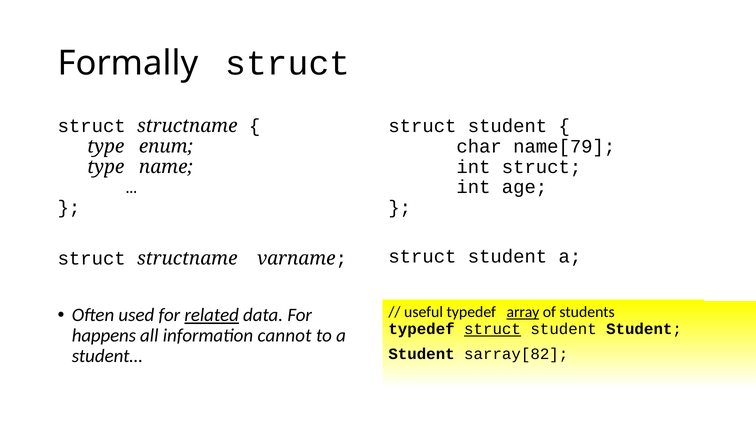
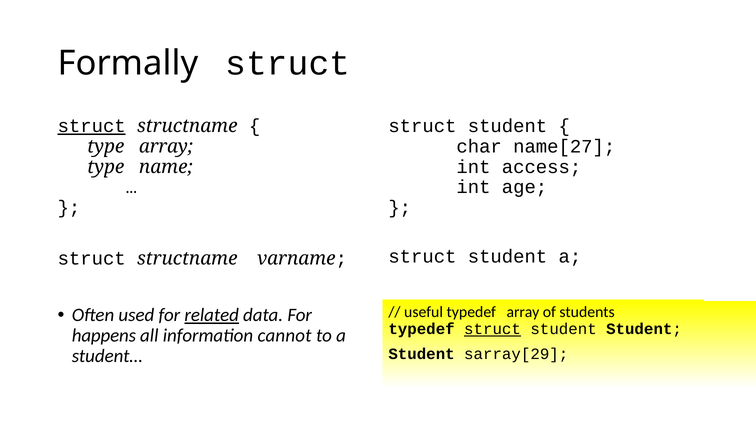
struct underline: none -> present (92, 126)
name[79: name[79 -> name[27 (564, 147)
type enum: enum -> array (166, 147)
int struct: struct -> access (542, 167)
array underline: present -> none (523, 312)
sarray[82: sarray[82 -> sarray[29 (516, 354)
